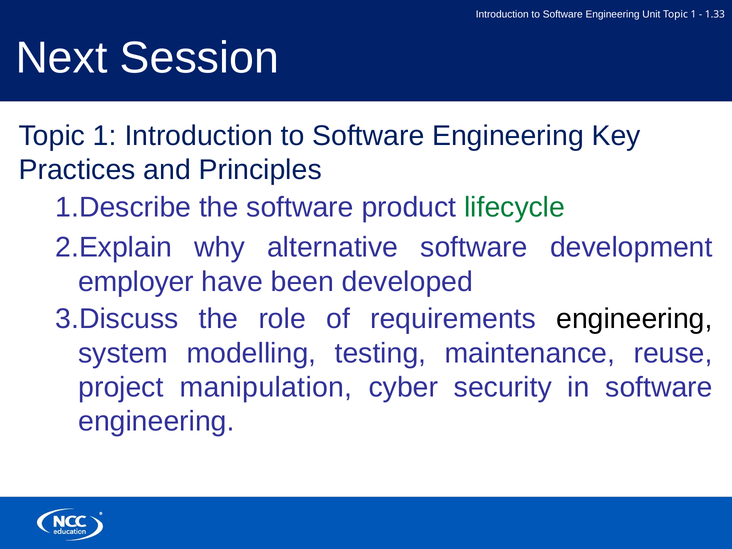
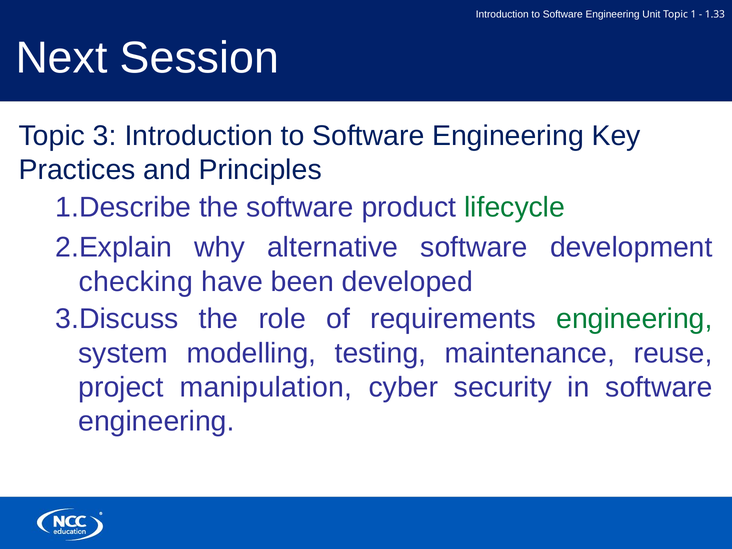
1: 1 -> 3 (105, 136)
employer: employer -> checking (136, 282)
engineering colour: black -> green (634, 319)
